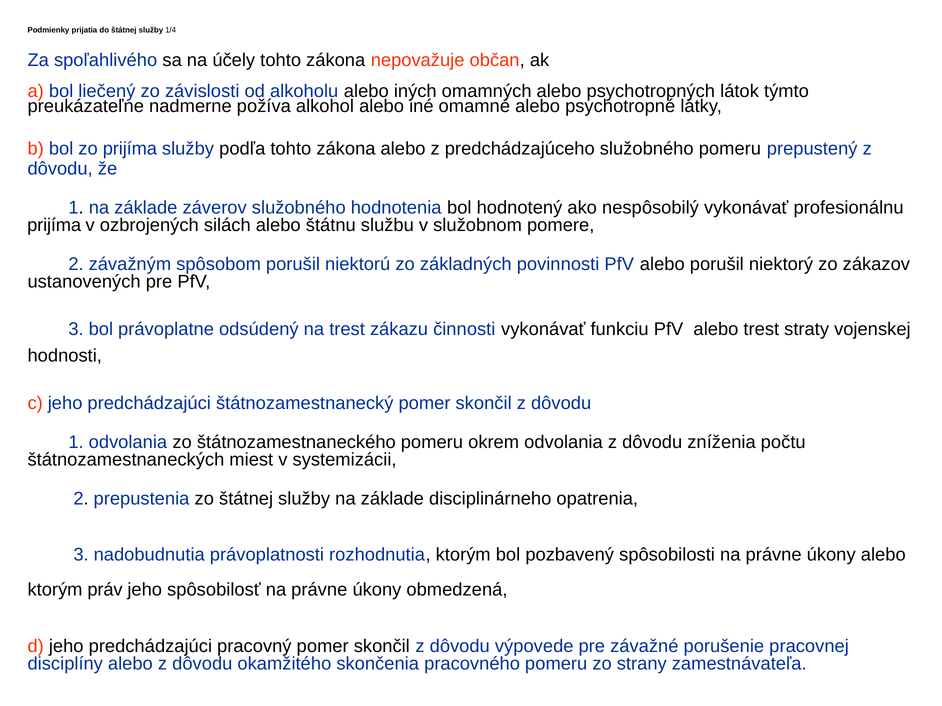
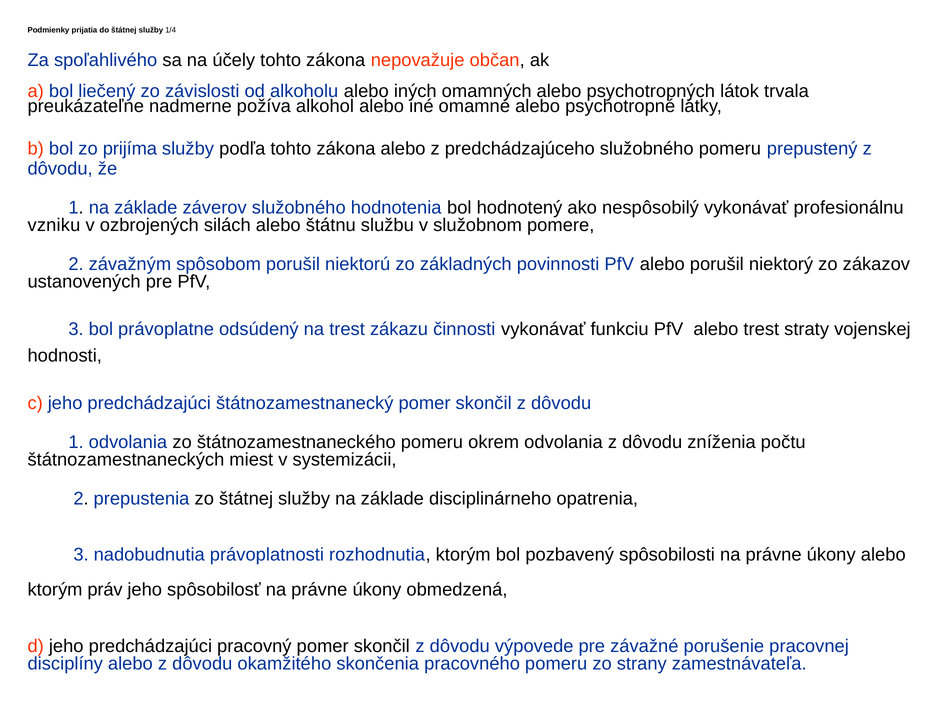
týmto: týmto -> trvala (786, 91)
prijíma: prijíma -> vzniku (54, 226)
